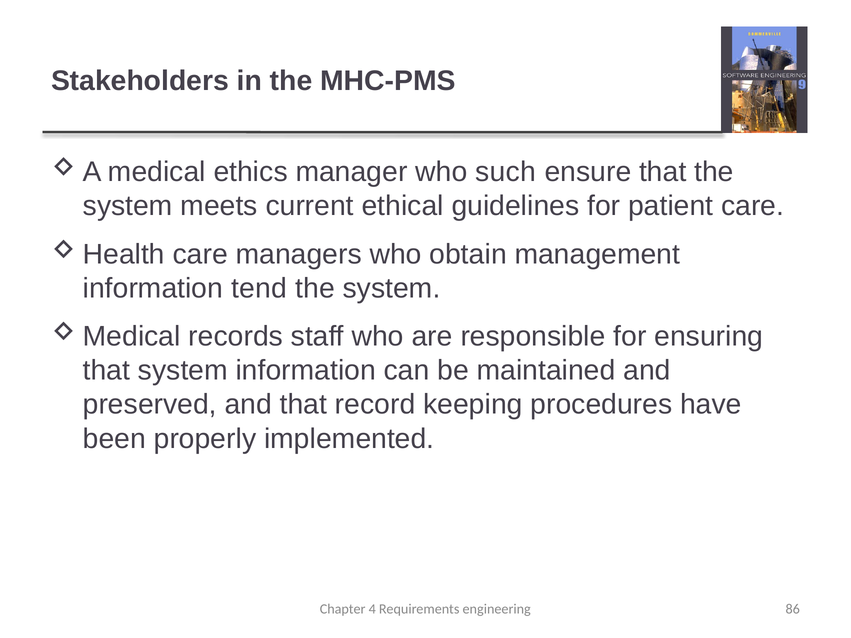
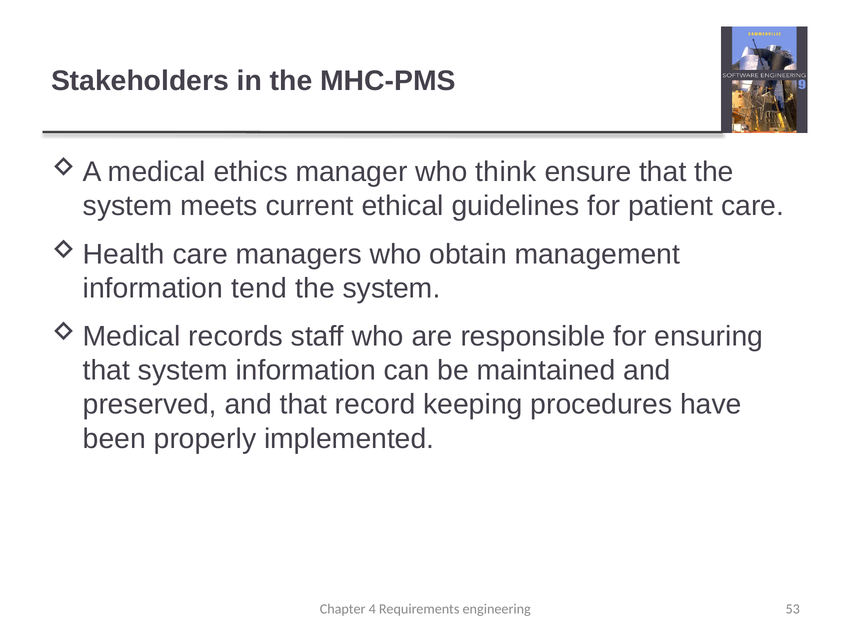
such: such -> think (506, 172)
86: 86 -> 53 (793, 609)
